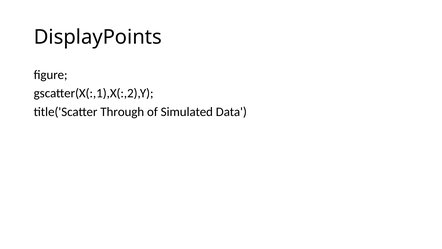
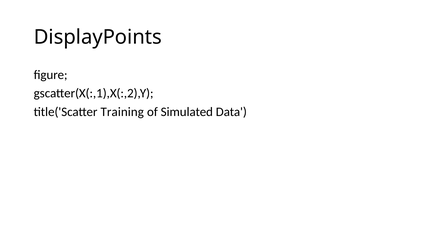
Through: Through -> Training (122, 112)
